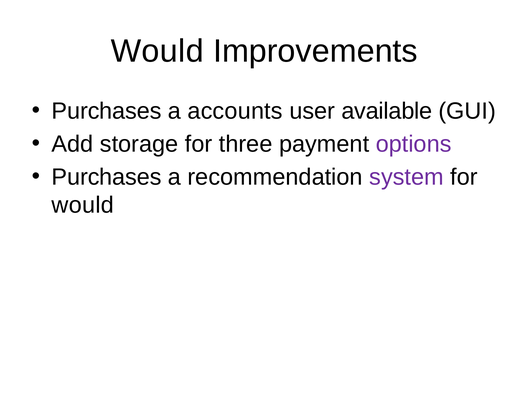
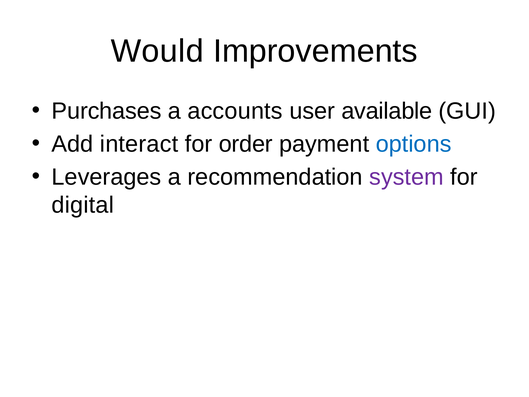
storage: storage -> interact (139, 144)
three: three -> order (246, 144)
options colour: purple -> blue (414, 144)
Purchases: Purchases -> Leverages (106, 177)
would: would -> digital (83, 205)
